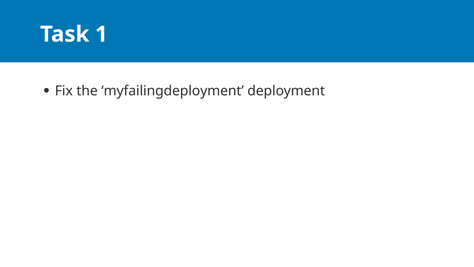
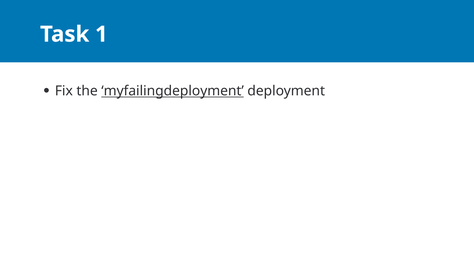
myfailingdeployment underline: none -> present (173, 91)
